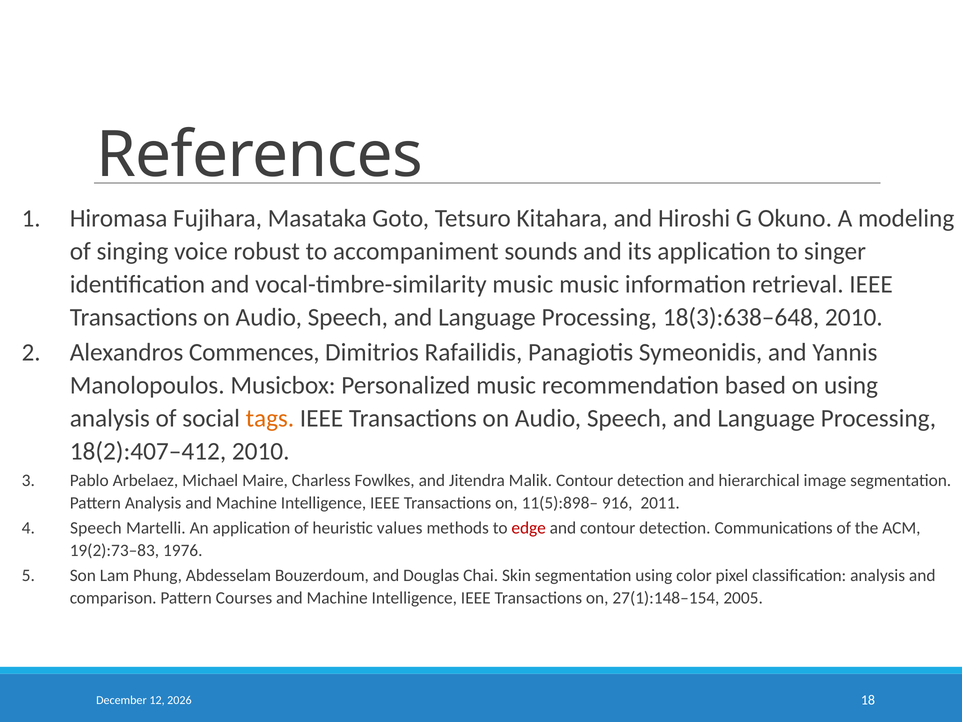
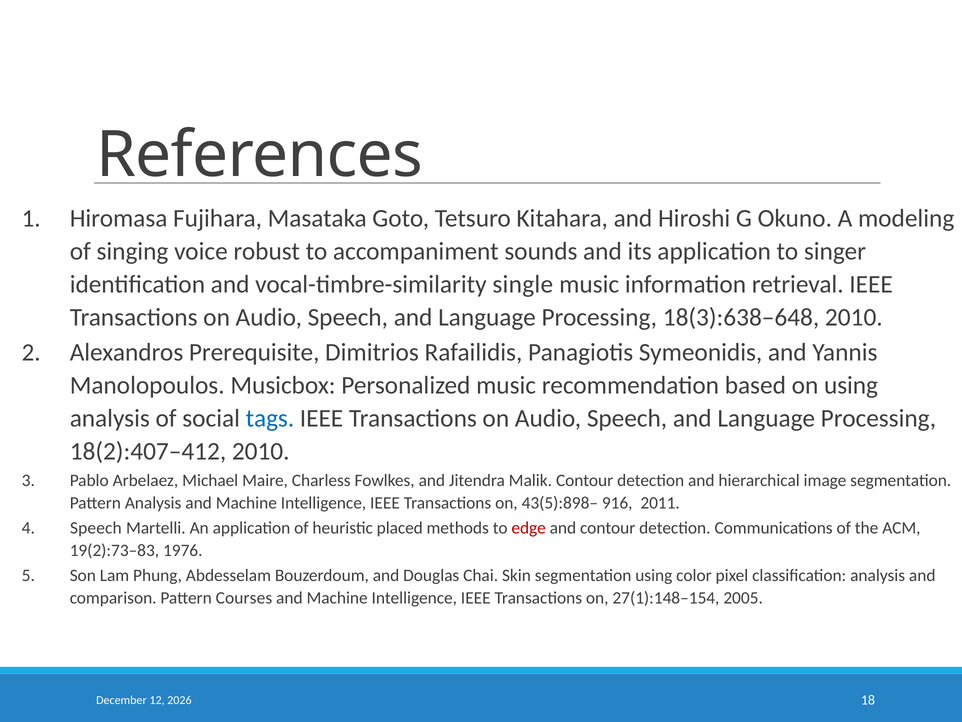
vocal-timbre-similarity music: music -> single (523, 284)
Commences: Commences -> Prerequisite (254, 352)
tags colour: orange -> blue (270, 418)
11(5):898–: 11(5):898– -> 43(5):898– (560, 503)
values: values -> placed (400, 528)
